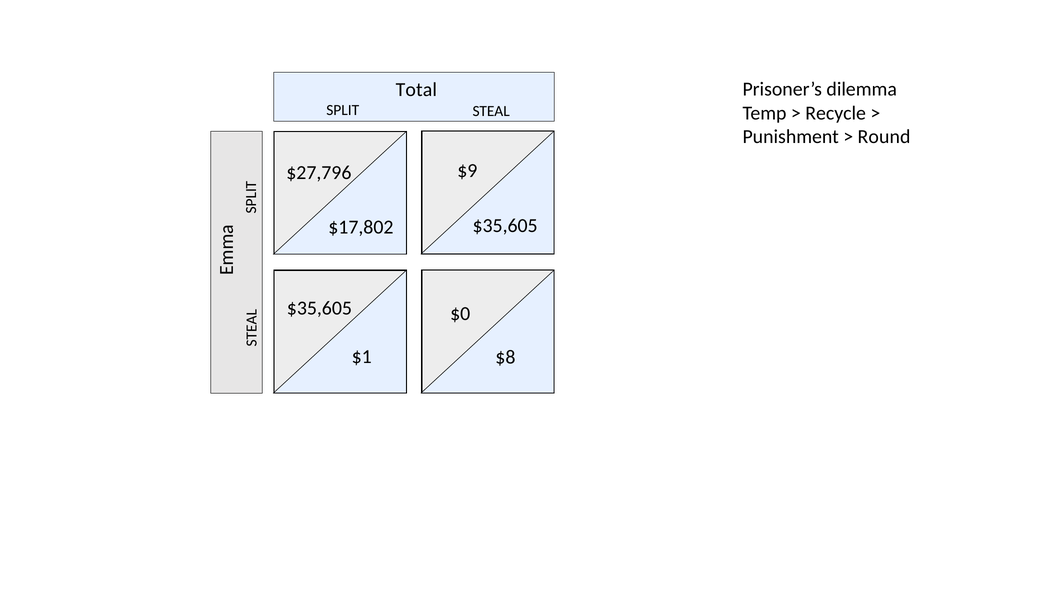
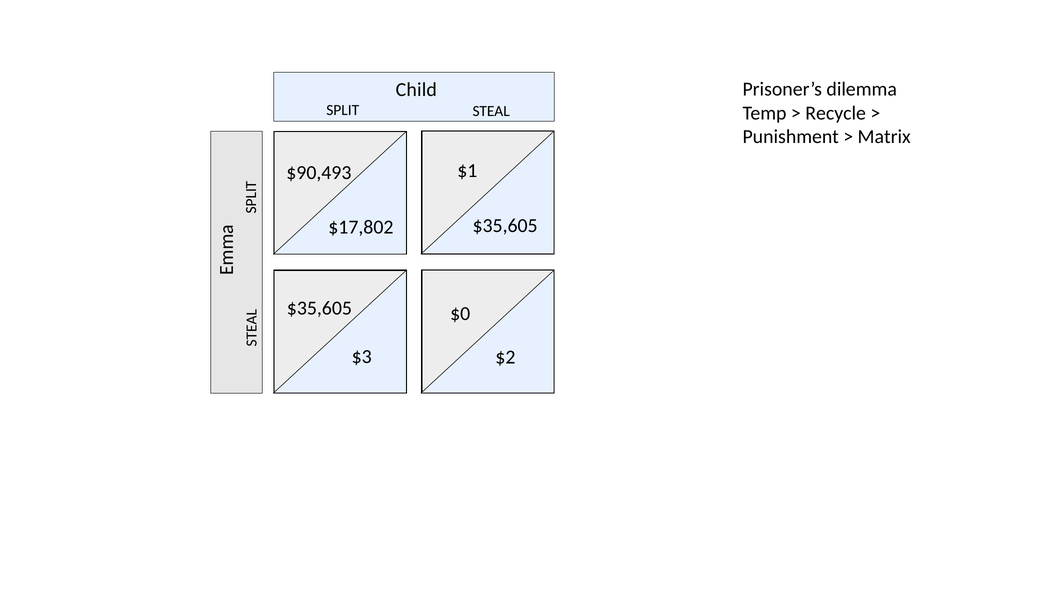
Total: Total -> Child (416, 90)
Round: Round -> Matrix (884, 137)
$9: $9 -> $1 (467, 171)
$27,796: $27,796 -> $90,493 (319, 173)
$1: $1 -> $3 (362, 357)
$8: $8 -> $2 (505, 357)
